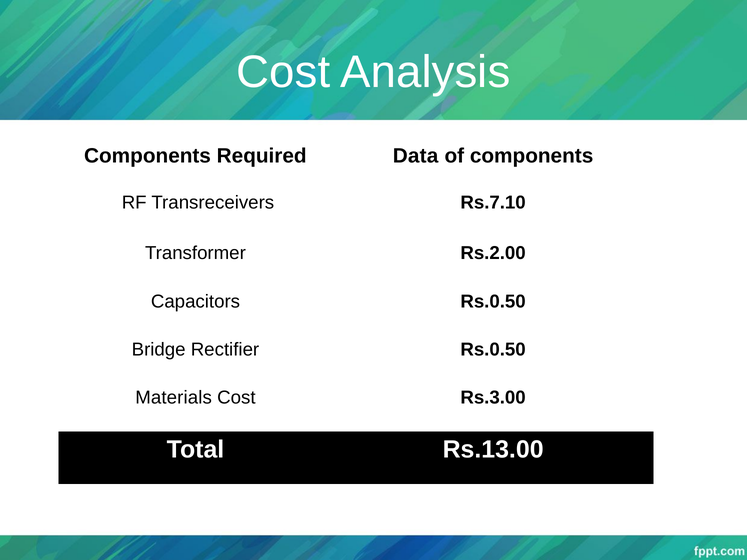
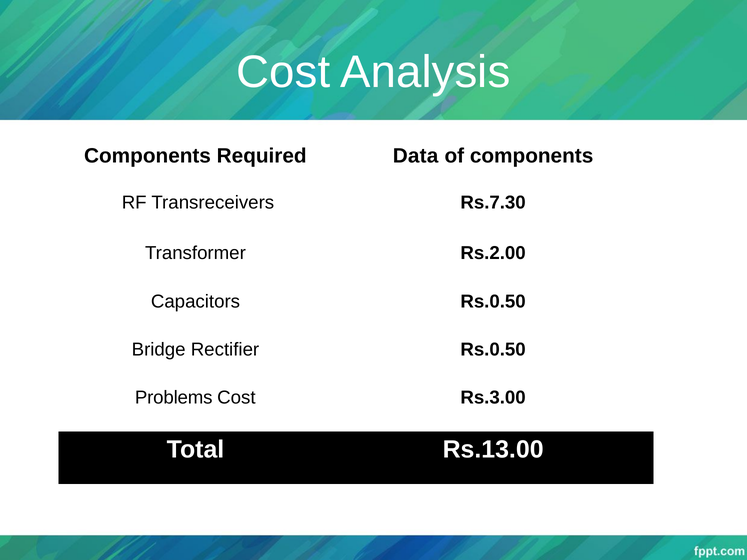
Rs.7.10: Rs.7.10 -> Rs.7.30 (493, 203)
Materials: Materials -> Problems (174, 398)
